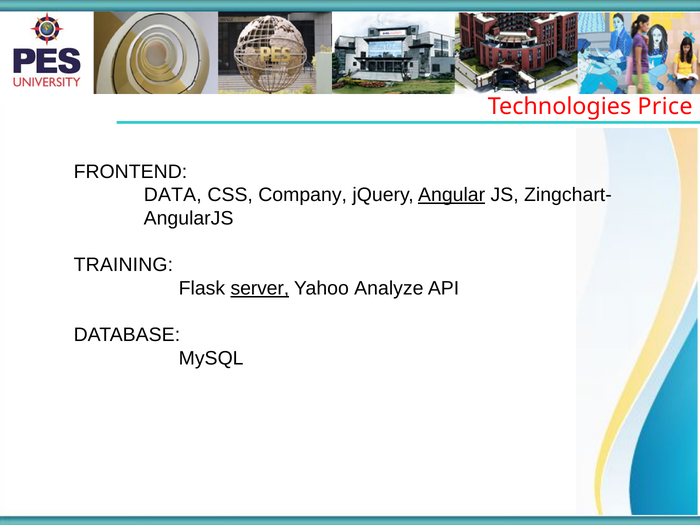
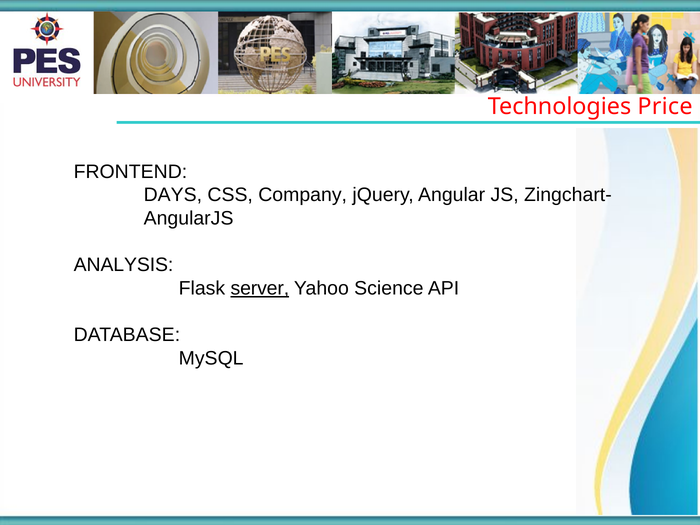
DATA: DATA -> DAYS (173, 195)
Angular underline: present -> none (452, 195)
TRAINING: TRAINING -> ANALYSIS (124, 265)
Analyze: Analyze -> Science (389, 288)
